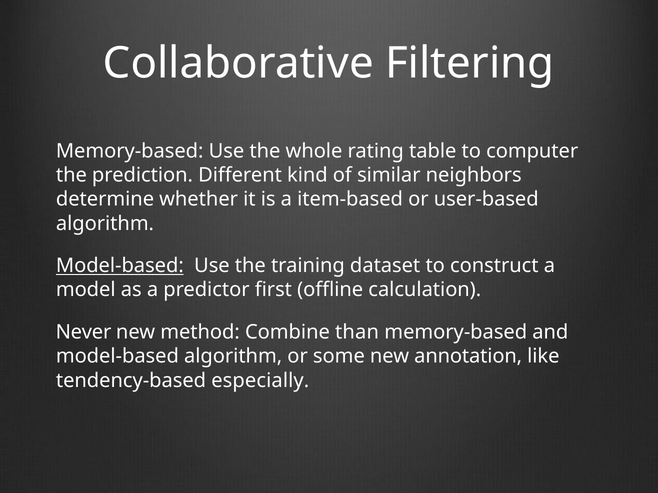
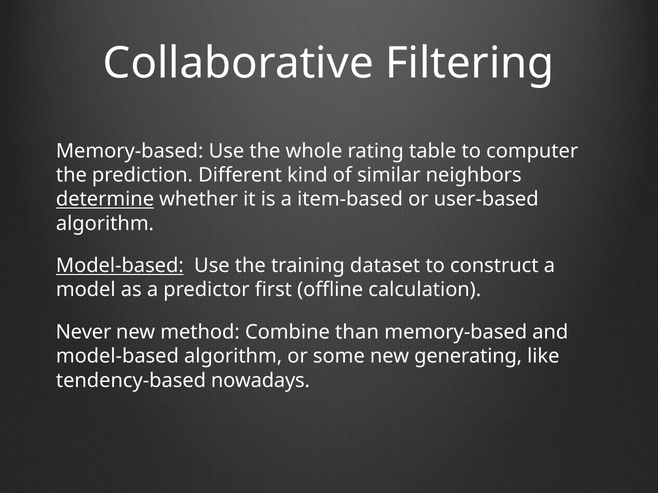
determine underline: none -> present (105, 199)
annotation: annotation -> generating (468, 357)
especially: especially -> nowadays (260, 381)
